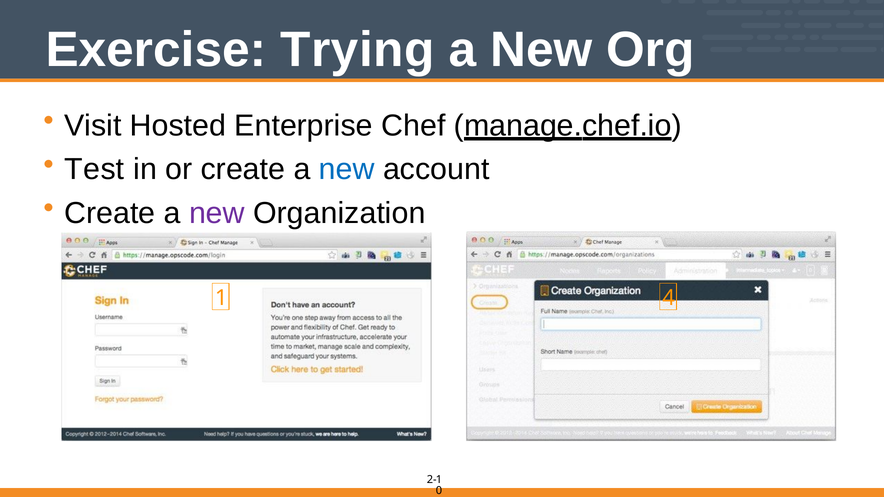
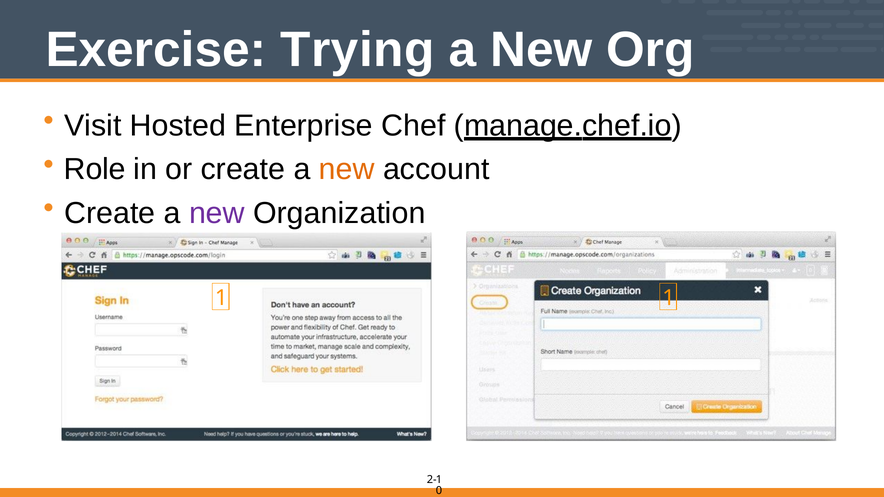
Test: Test -> Role (95, 170)
new colour: blue -> orange (347, 170)
4: 4 -> 1 (669, 298)
